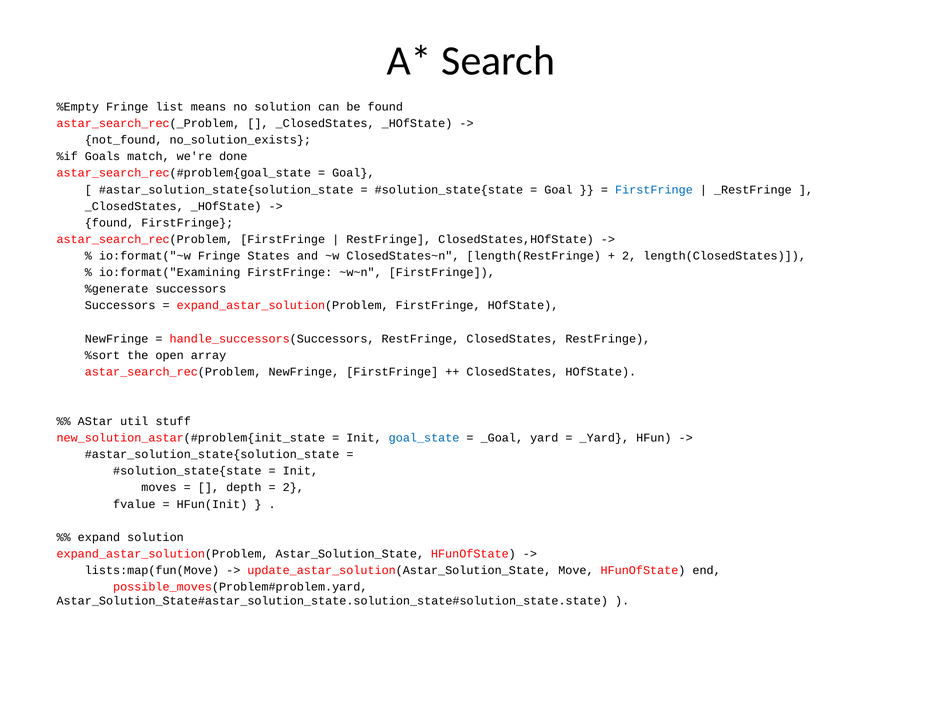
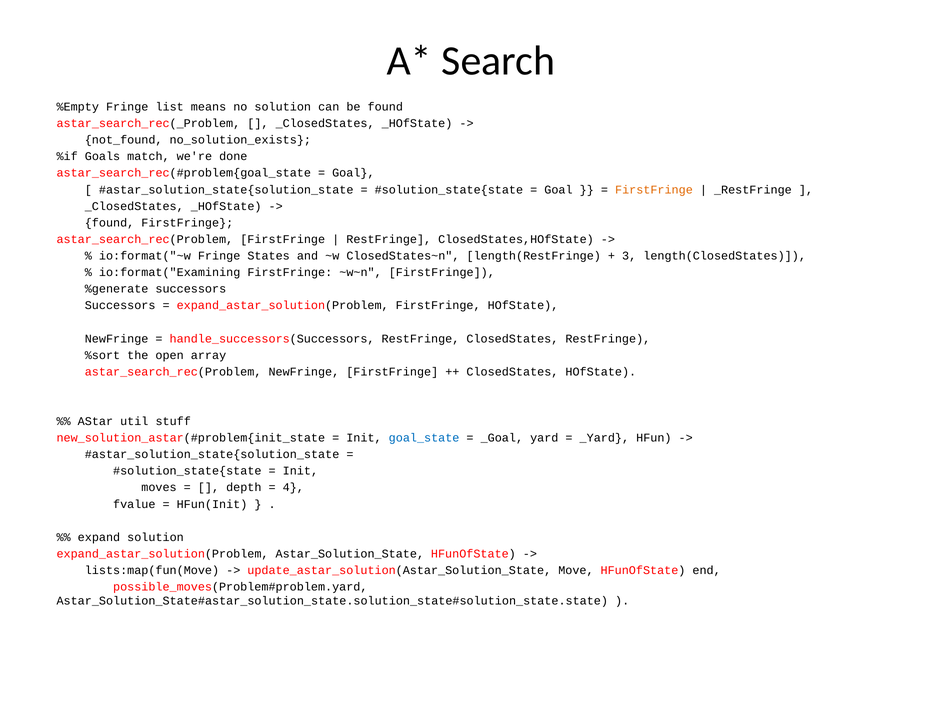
FirstFringe colour: blue -> orange (654, 190)
2: 2 -> 3 (629, 256)
2: 2 -> 4 (293, 487)
